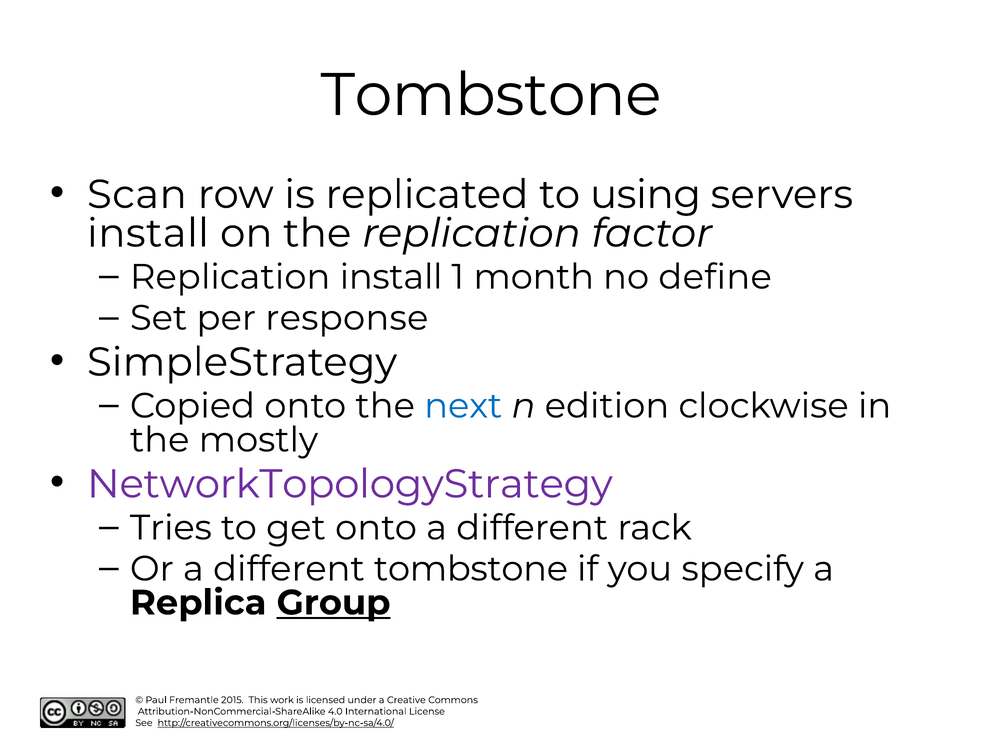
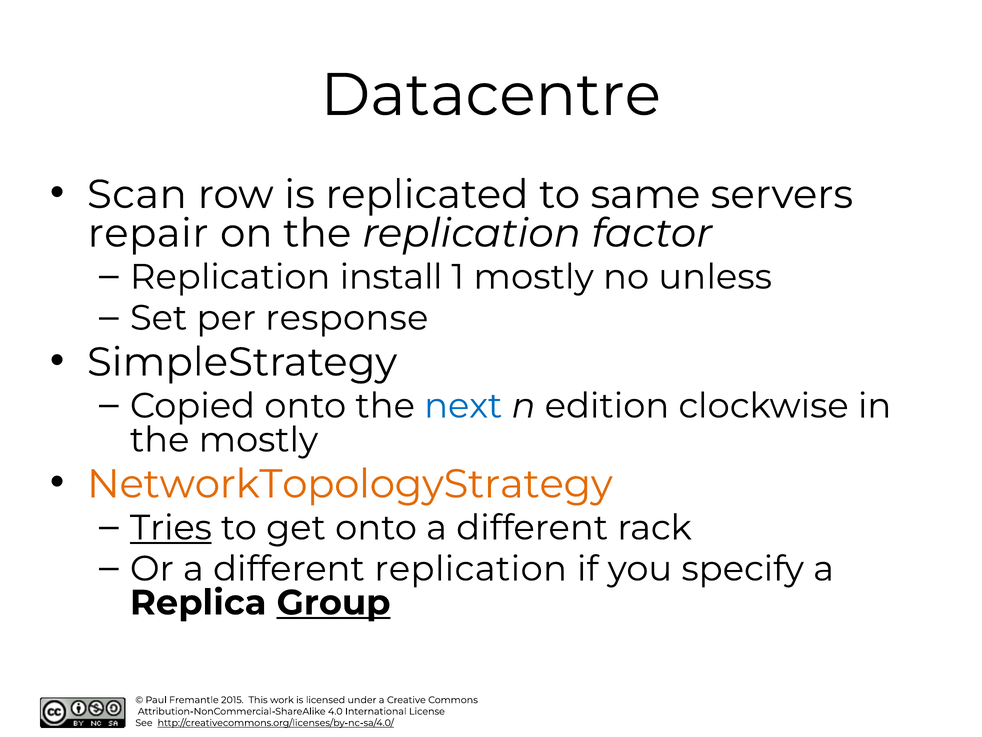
Tombstone: Tombstone -> Datacentre (491, 95)
using: using -> same (645, 194)
install: install -> repair (148, 233)
1 month: month -> mostly (534, 277)
define: define -> unless (715, 277)
NetworkTopologyStrategy colour: purple -> orange (350, 484)
Tries underline: none -> present (171, 527)
different tombstone: tombstone -> replication (471, 568)
